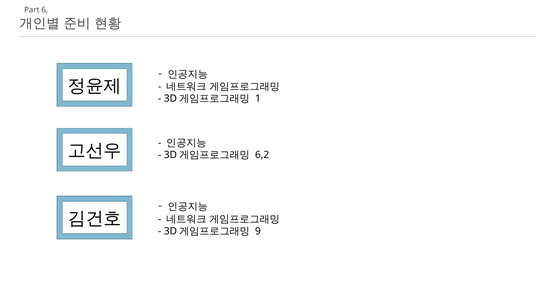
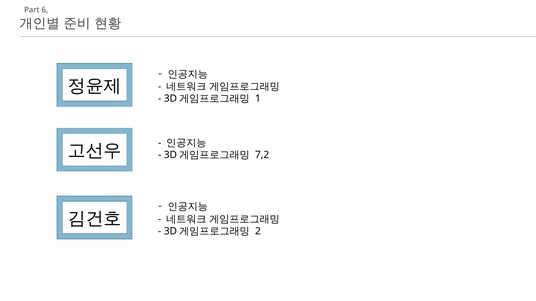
6,2: 6,2 -> 7,2 (262, 155)
9: 9 -> 2 (258, 232)
